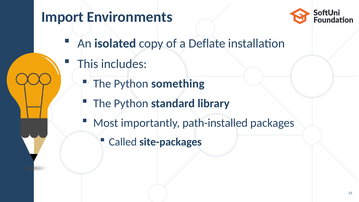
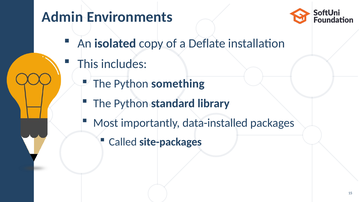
Import: Import -> Admin (62, 17)
path-installed: path-installed -> data-installed (215, 123)
